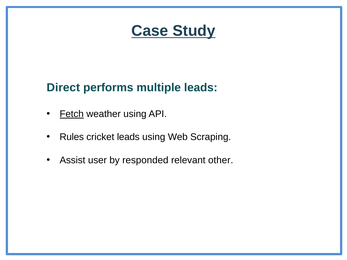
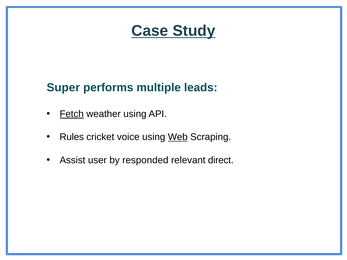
Direct: Direct -> Super (63, 88)
cricket leads: leads -> voice (128, 137)
Web underline: none -> present (178, 137)
other: other -> direct (221, 160)
